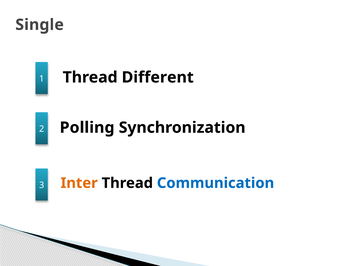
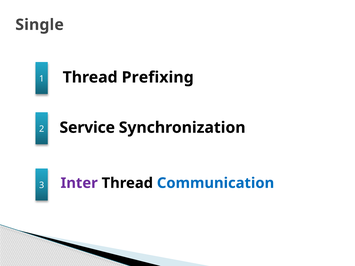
Different: Different -> Prefixing (158, 77)
Polling: Polling -> Service (87, 128)
Inter colour: orange -> purple (79, 183)
